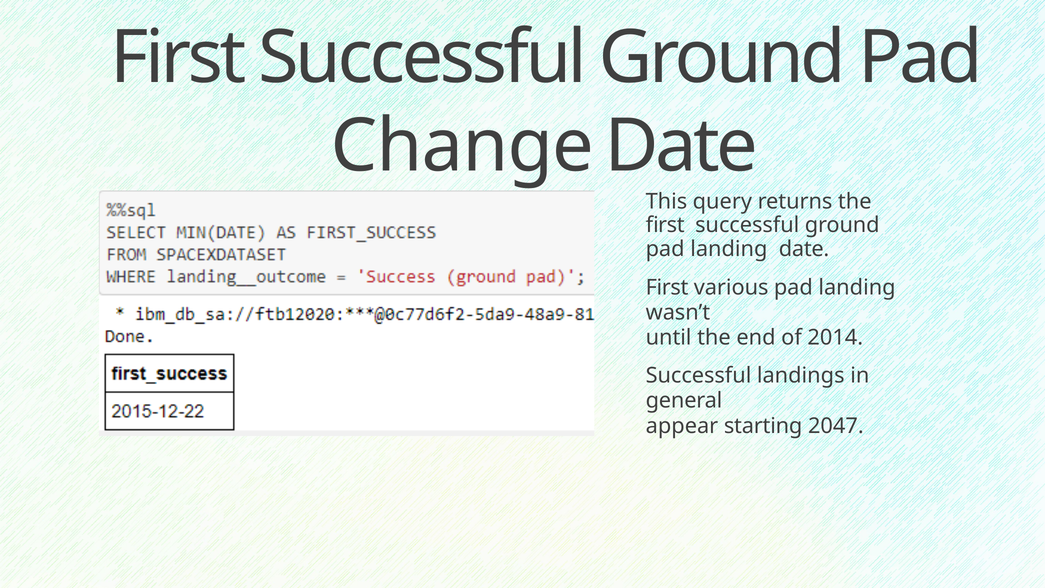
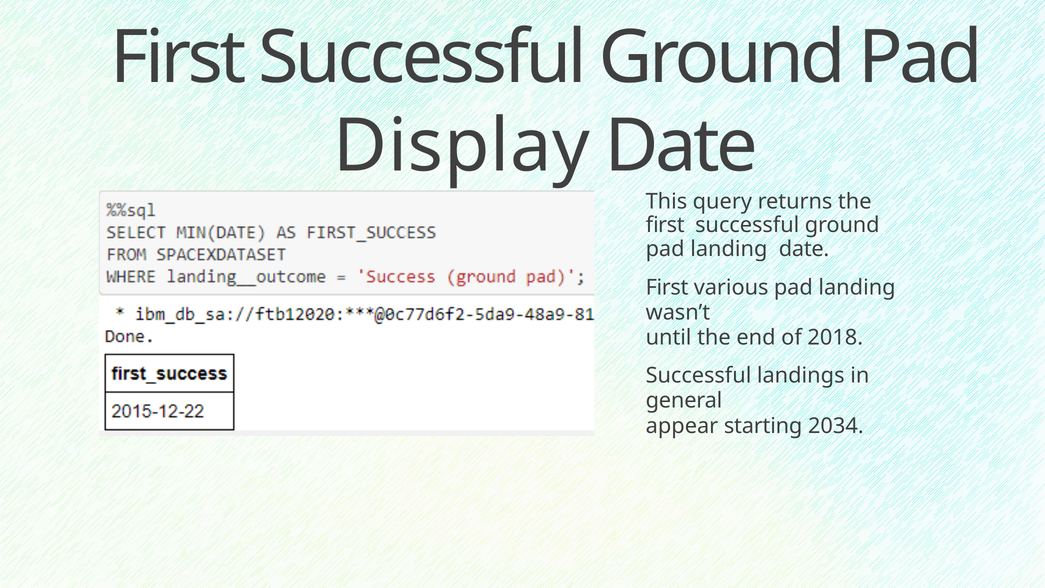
Change: Change -> Display (462, 146)
2014: 2014 -> 2018 (835, 337)
2047: 2047 -> 2034 (836, 426)
